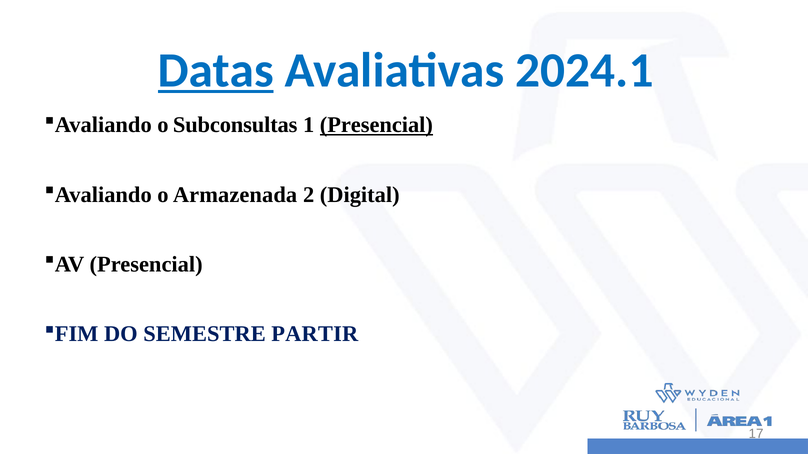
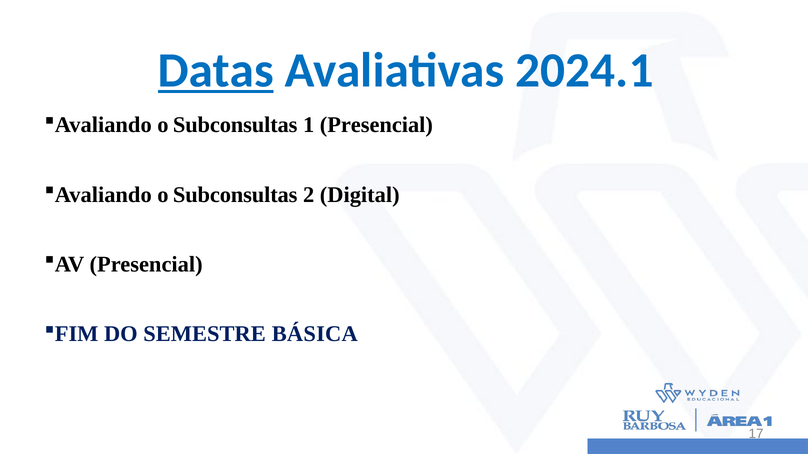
Presencial underline: present -> none (376, 125)
Armazenada: Armazenada -> Subconsultas (235, 195)
PARTIR: PARTIR -> BÁSICA (315, 334)
